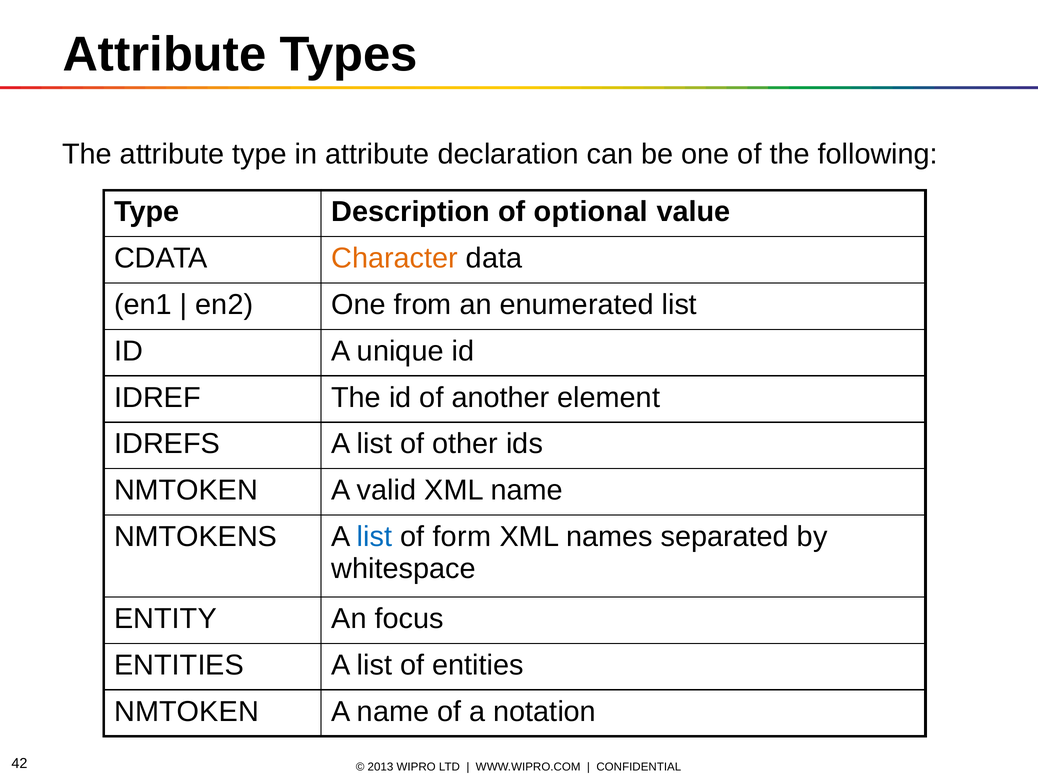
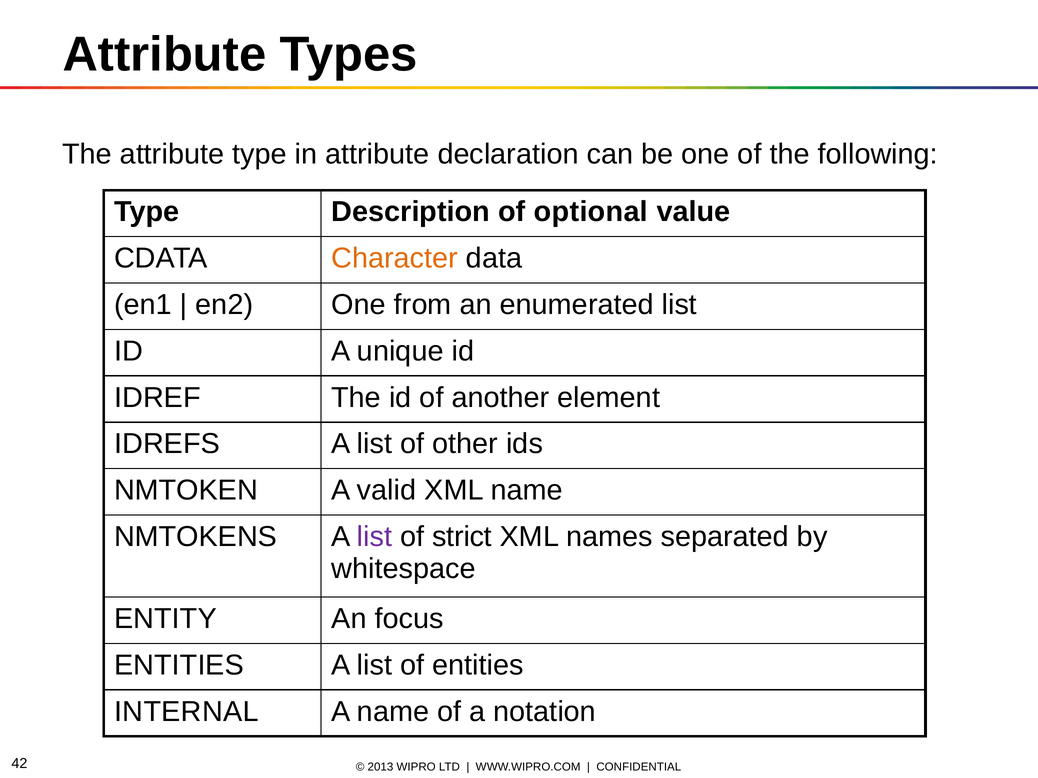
list colour: blue -> purple (375, 537)
form: form -> strict (462, 537)
NMTOKEN: NMTOKEN -> INTERNAL (186, 712)
